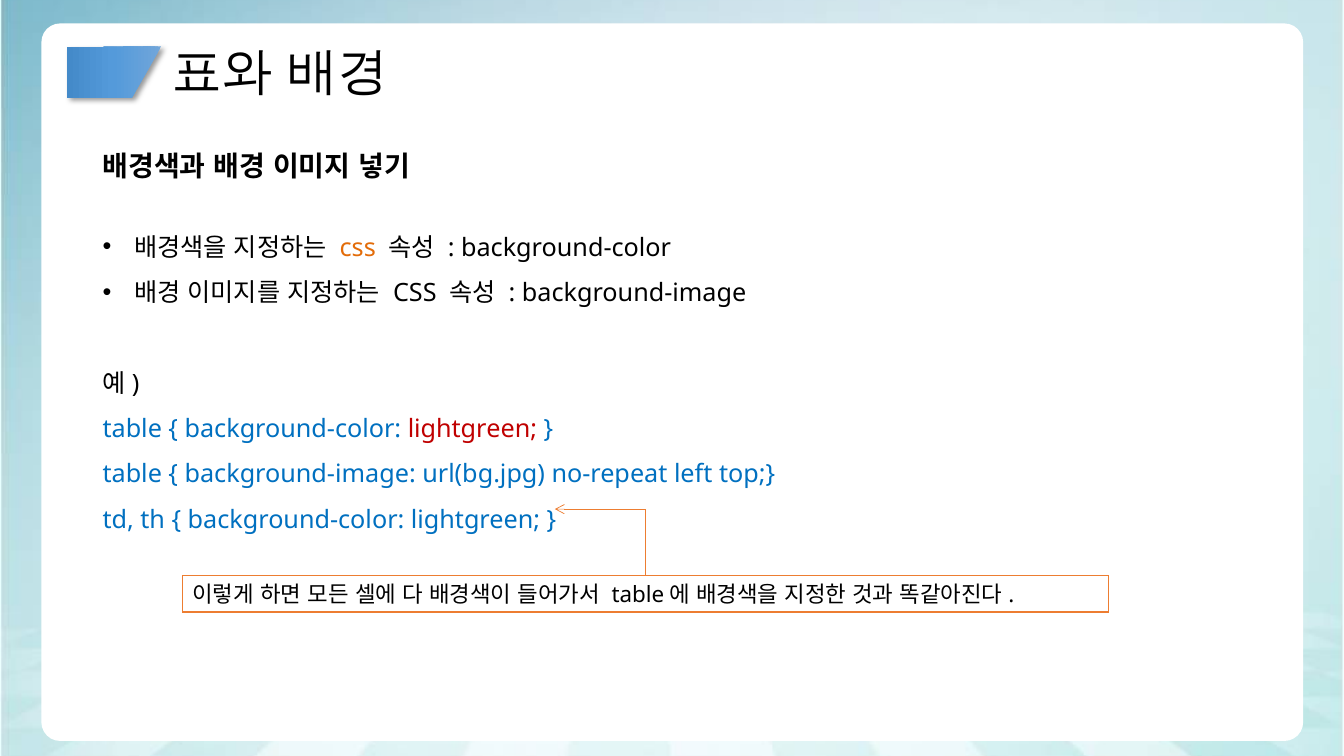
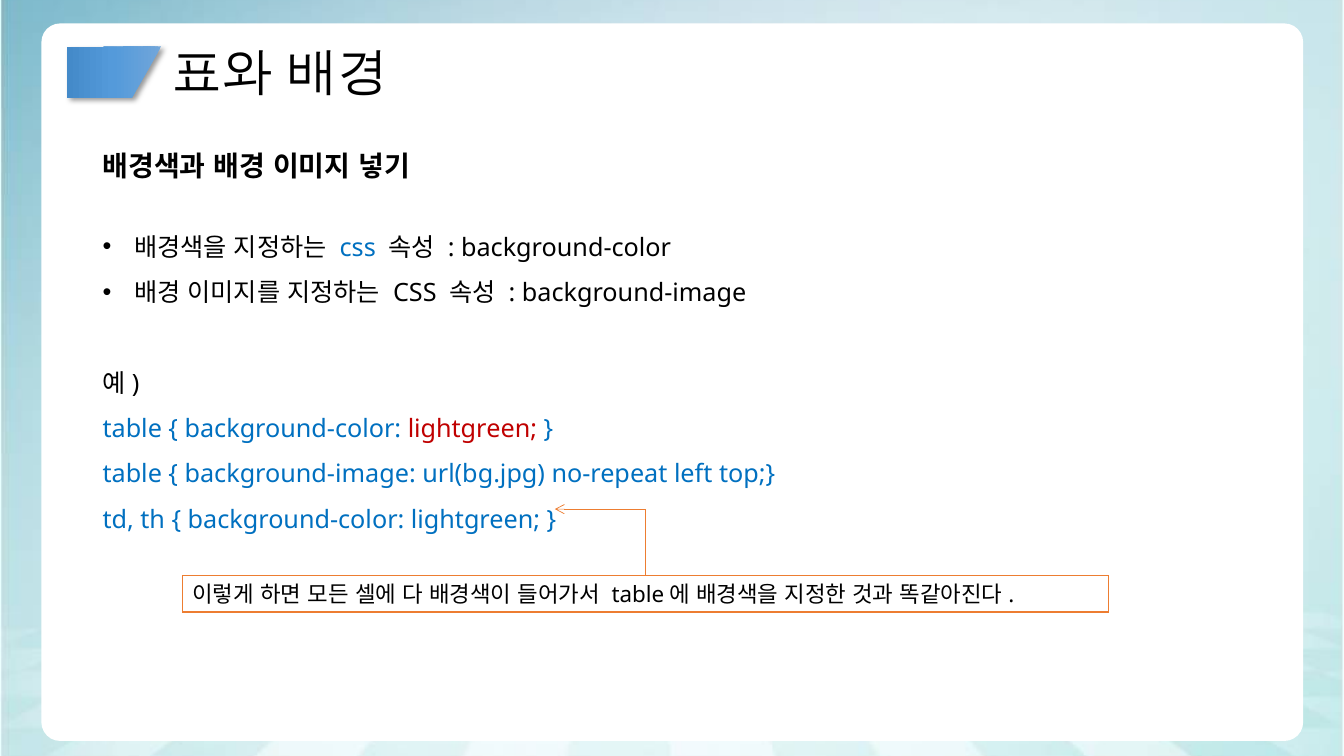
css colour: orange -> blue (358, 248)
